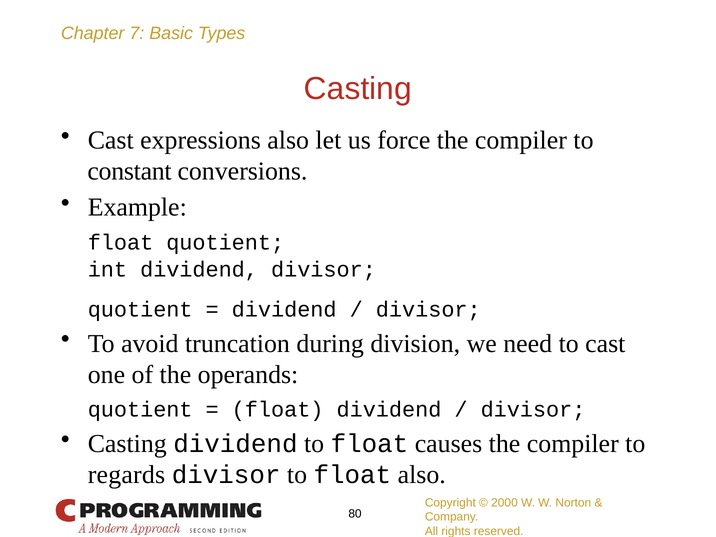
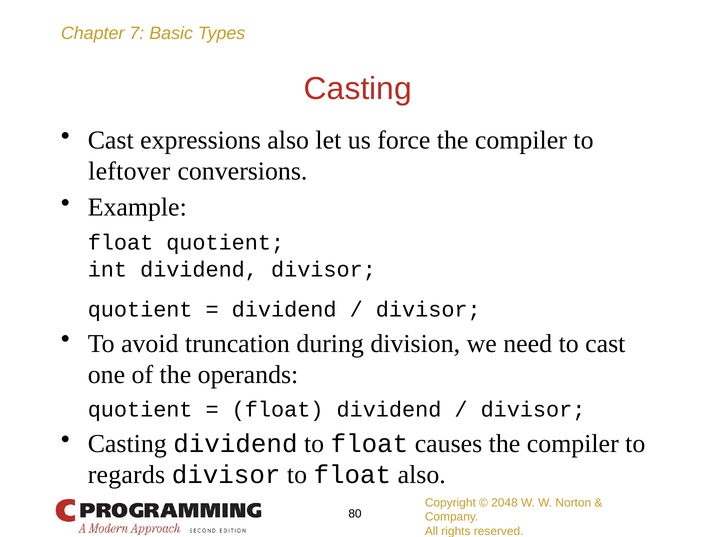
constant: constant -> leftover (129, 171)
2000: 2000 -> 2048 (504, 503)
